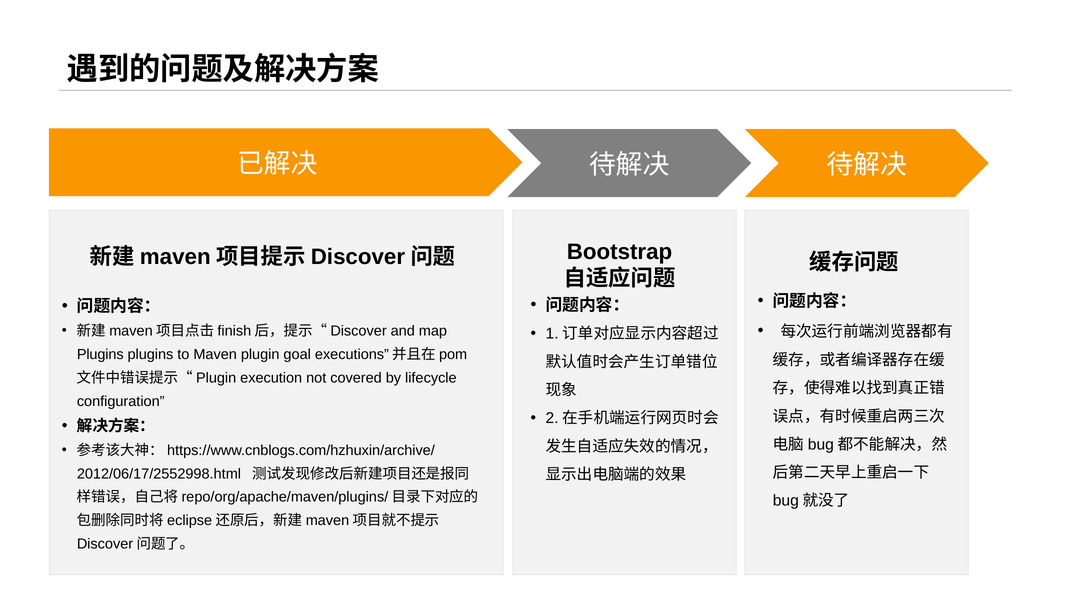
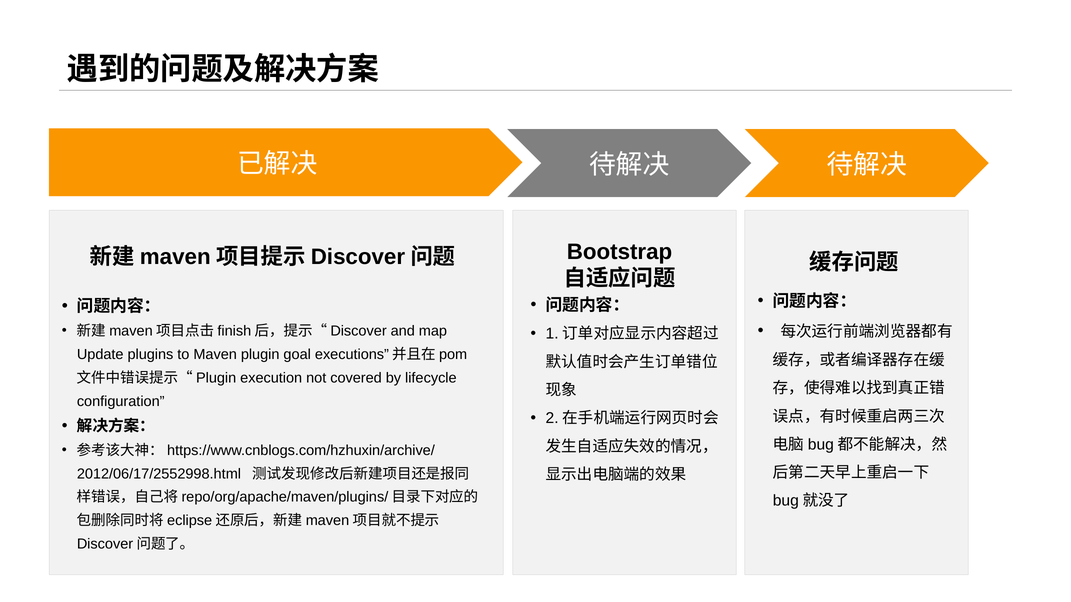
Plugins: Plugins -> Update (100, 355)
